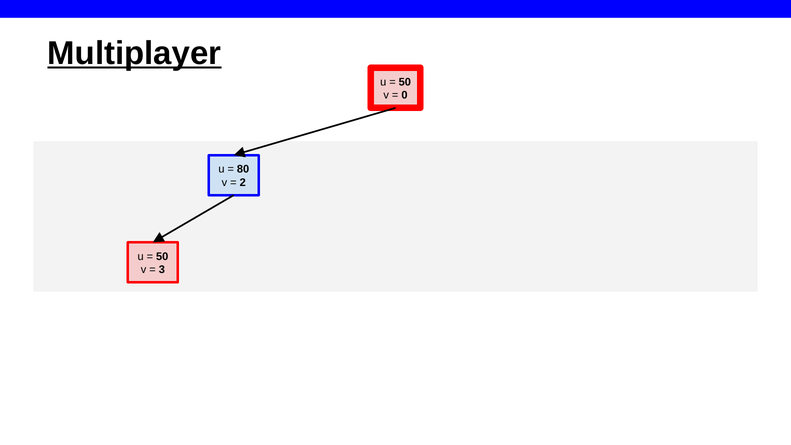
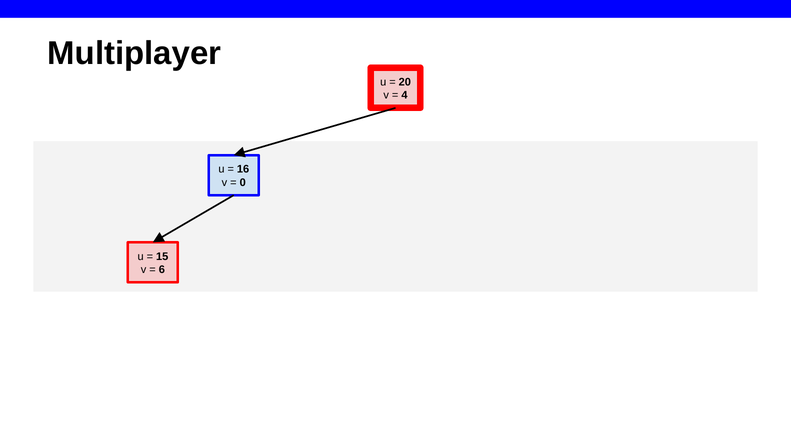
Multiplayer underline: present -> none (134, 53)
50: 50 -> 20 (405, 82)
0: 0 -> 4 (404, 95)
80: 80 -> 16 (243, 169)
2: 2 -> 0 (243, 182)
50: 50 -> 15 (162, 256)
3: 3 -> 6 (162, 270)
